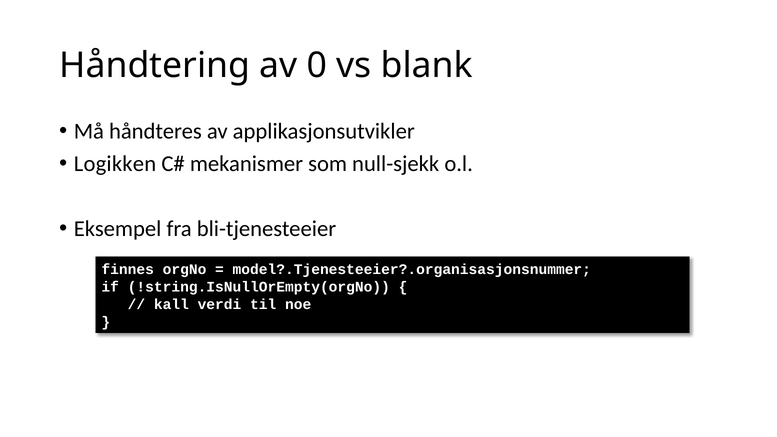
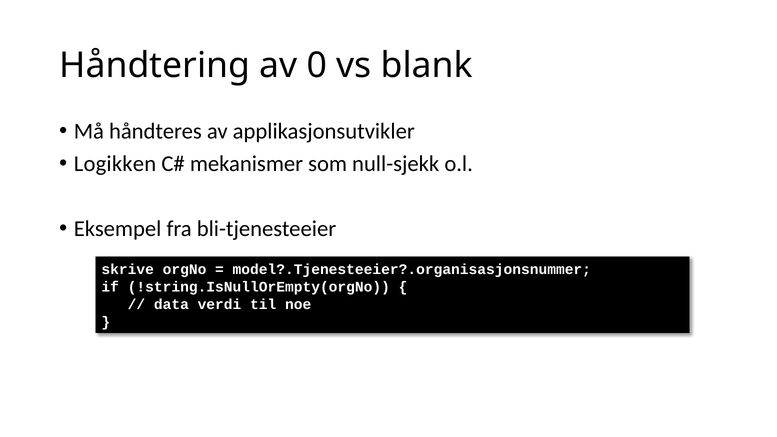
finnes: finnes -> skrive (128, 270)
kall: kall -> data (171, 304)
